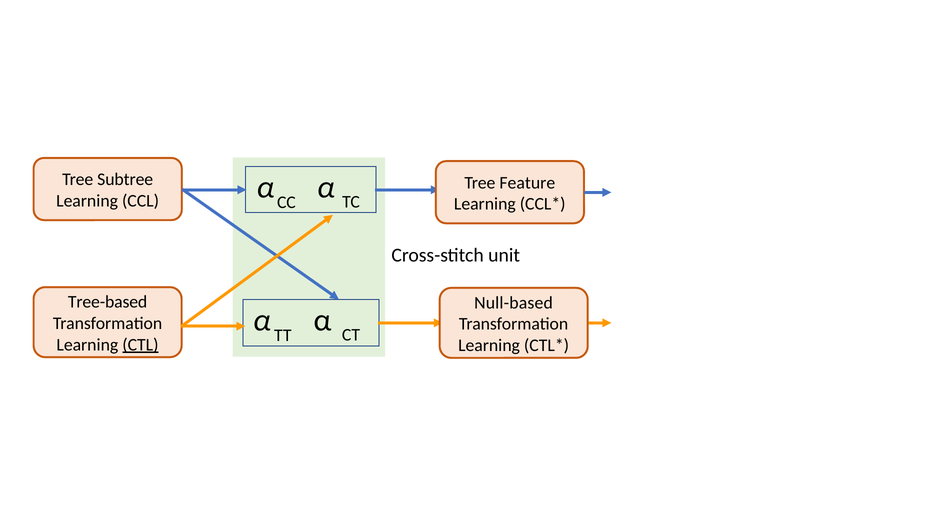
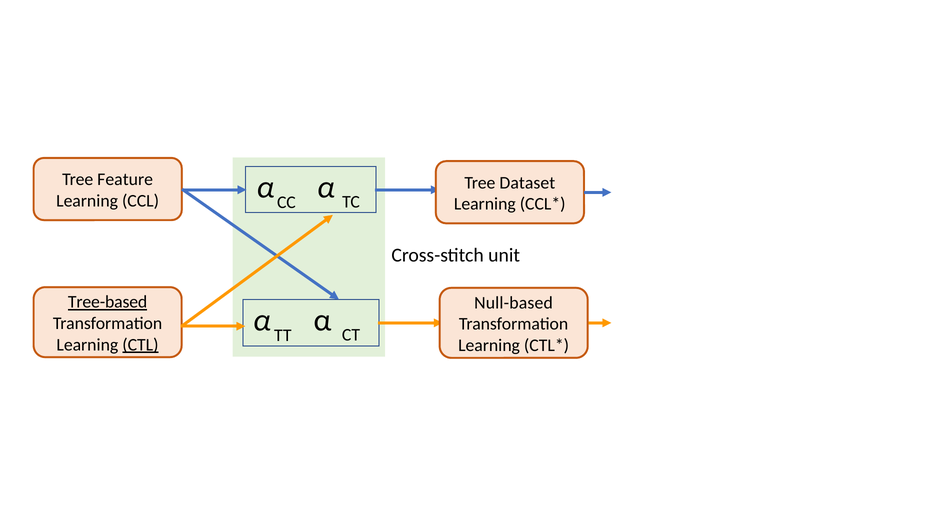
Subtree: Subtree -> Feature (125, 179)
Feature: Feature -> Dataset (527, 183)
Tree-based underline: none -> present (108, 302)
